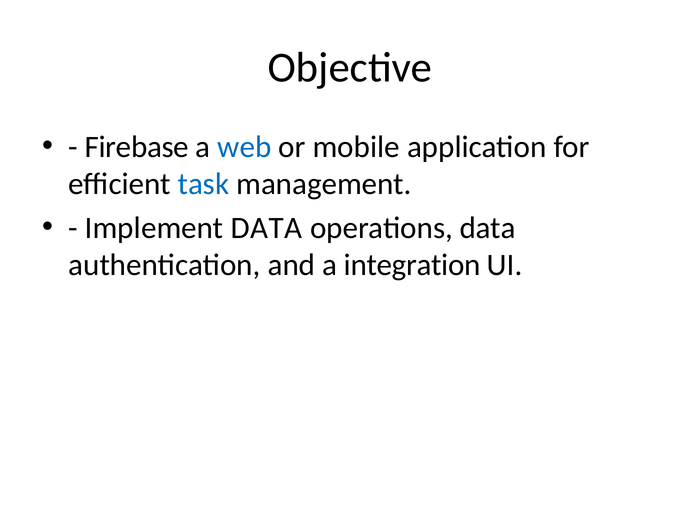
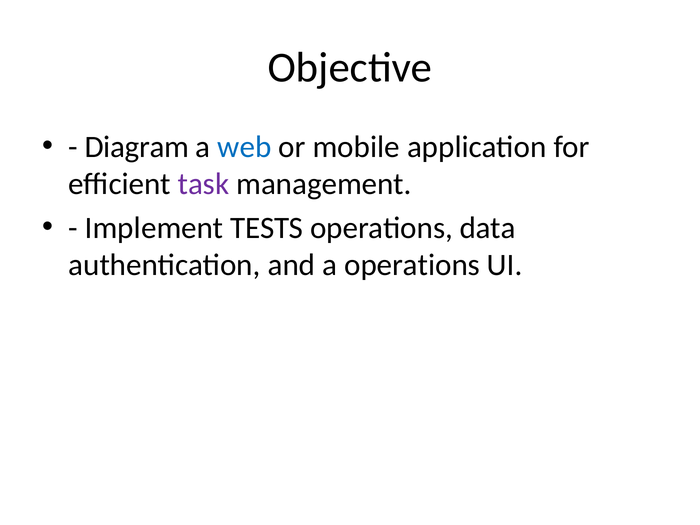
Firebase: Firebase -> Diagram (137, 147)
task colour: blue -> purple (204, 184)
Implement DATA: DATA -> TESTS (267, 228)
a integration: integration -> operations (412, 265)
